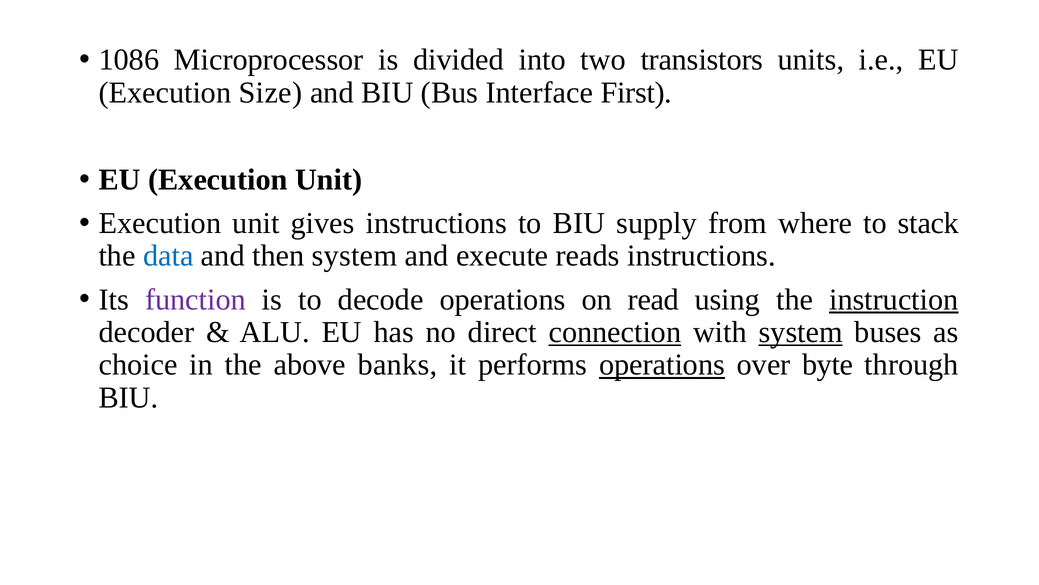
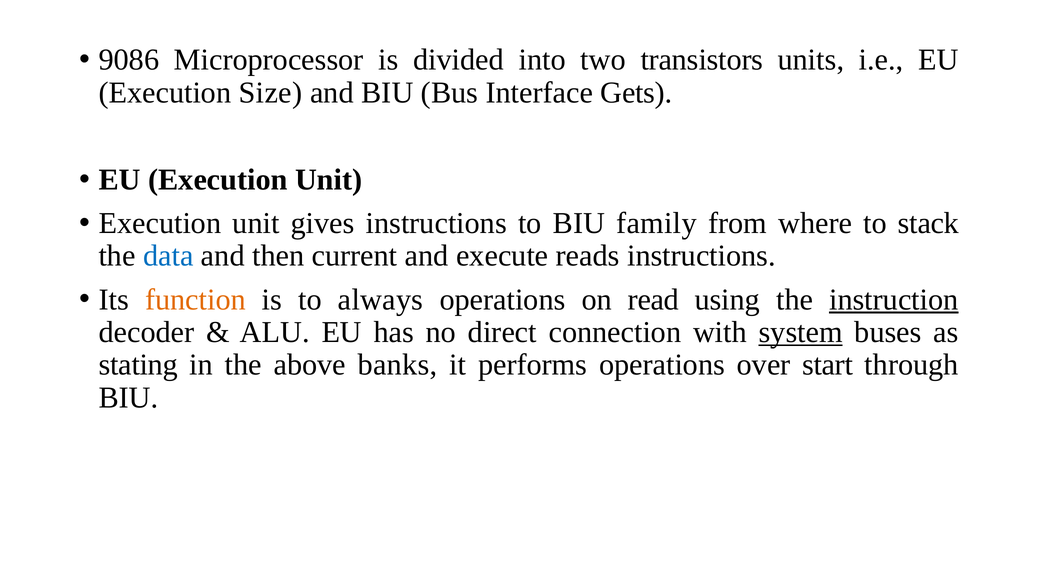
1086: 1086 -> 9086 (129, 60)
First: First -> Gets (636, 93)
supply: supply -> family (657, 223)
then system: system -> current (355, 256)
function colour: purple -> orange (195, 299)
decode: decode -> always (381, 299)
connection underline: present -> none (615, 332)
choice: choice -> stating (138, 365)
operations underline: present -> none (662, 365)
byte: byte -> start (828, 365)
